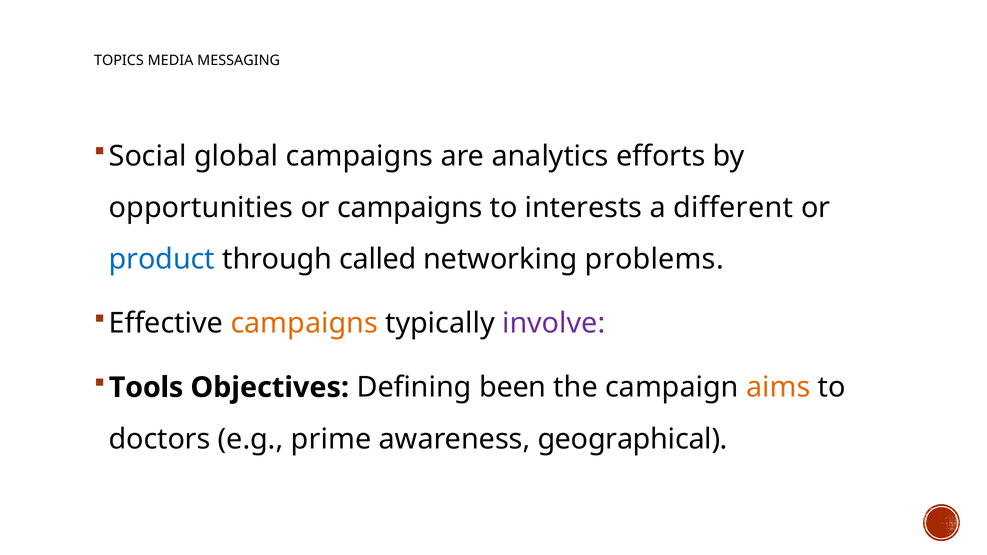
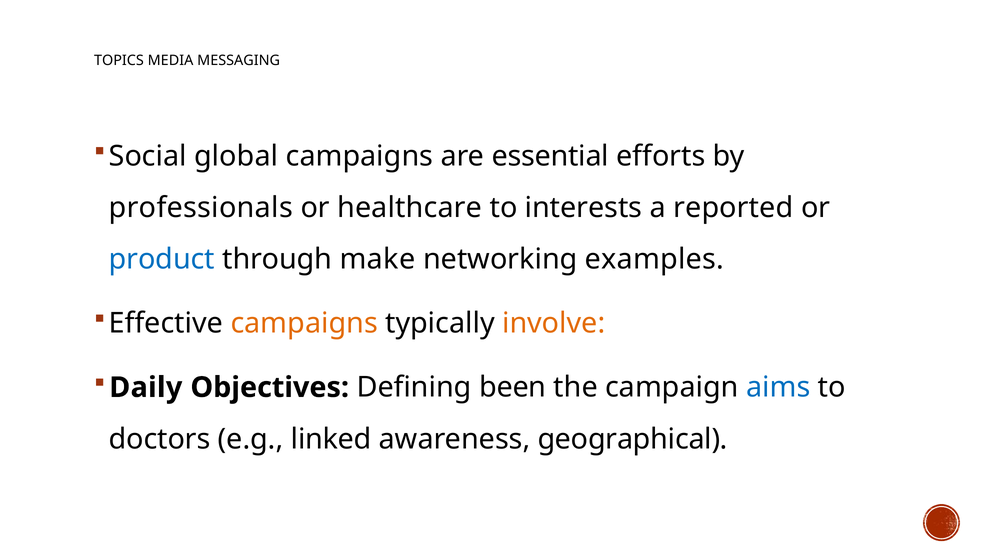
analytics: analytics -> essential (550, 156)
opportunities: opportunities -> professionals (201, 208)
or campaigns: campaigns -> healthcare (410, 208)
different: different -> reported (733, 208)
called: called -> make (378, 260)
problems: problems -> examples (654, 260)
involve colour: purple -> orange (554, 324)
Tools: Tools -> Daily (146, 388)
aims colour: orange -> blue (778, 388)
prime: prime -> linked (331, 439)
